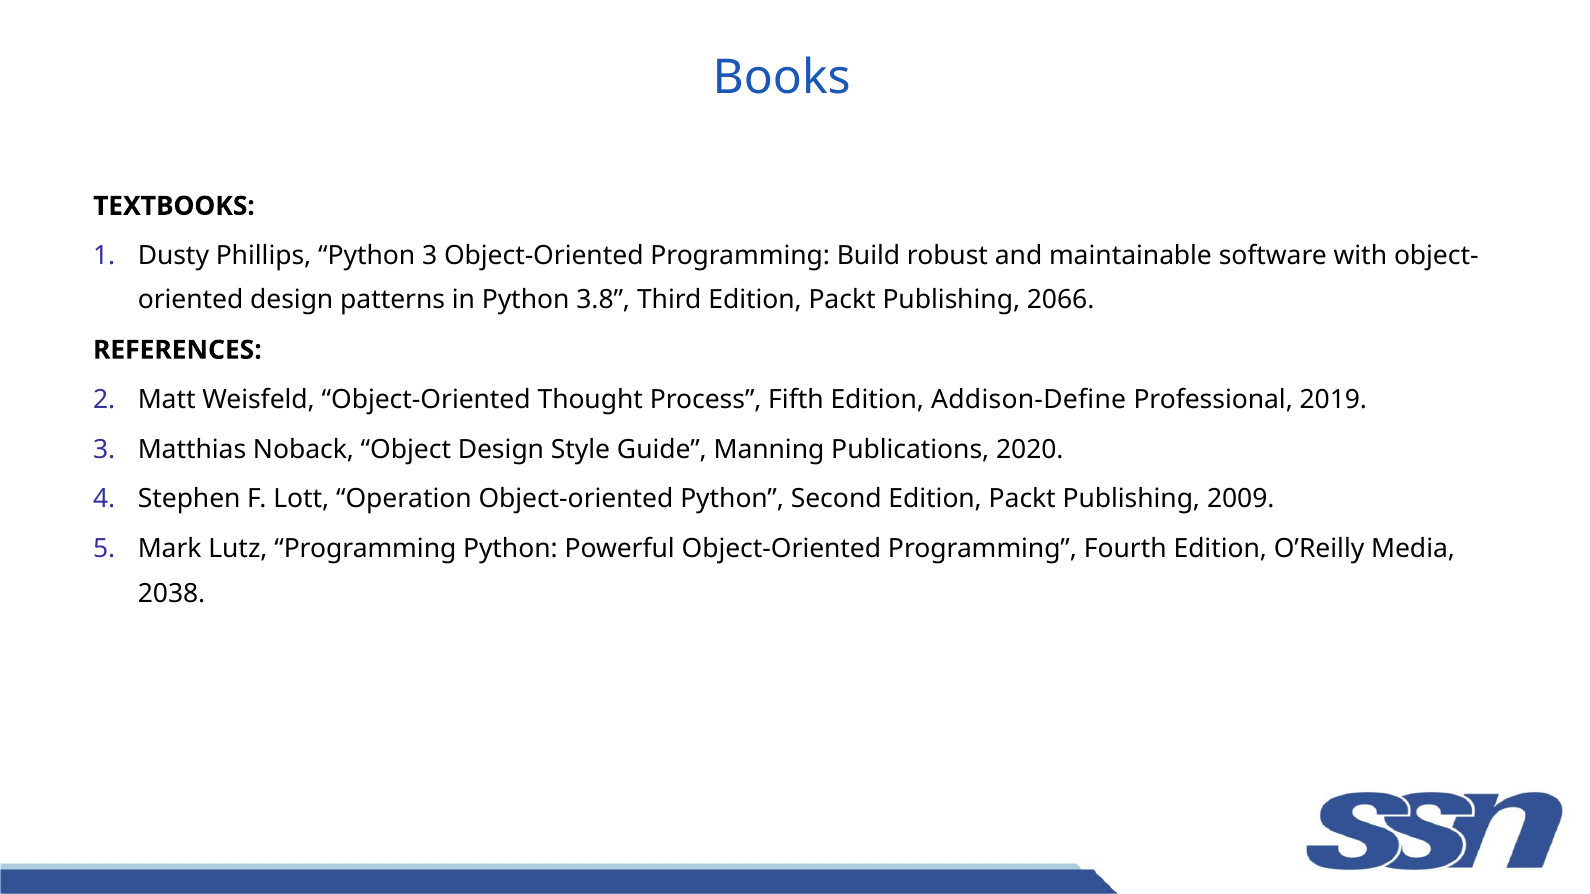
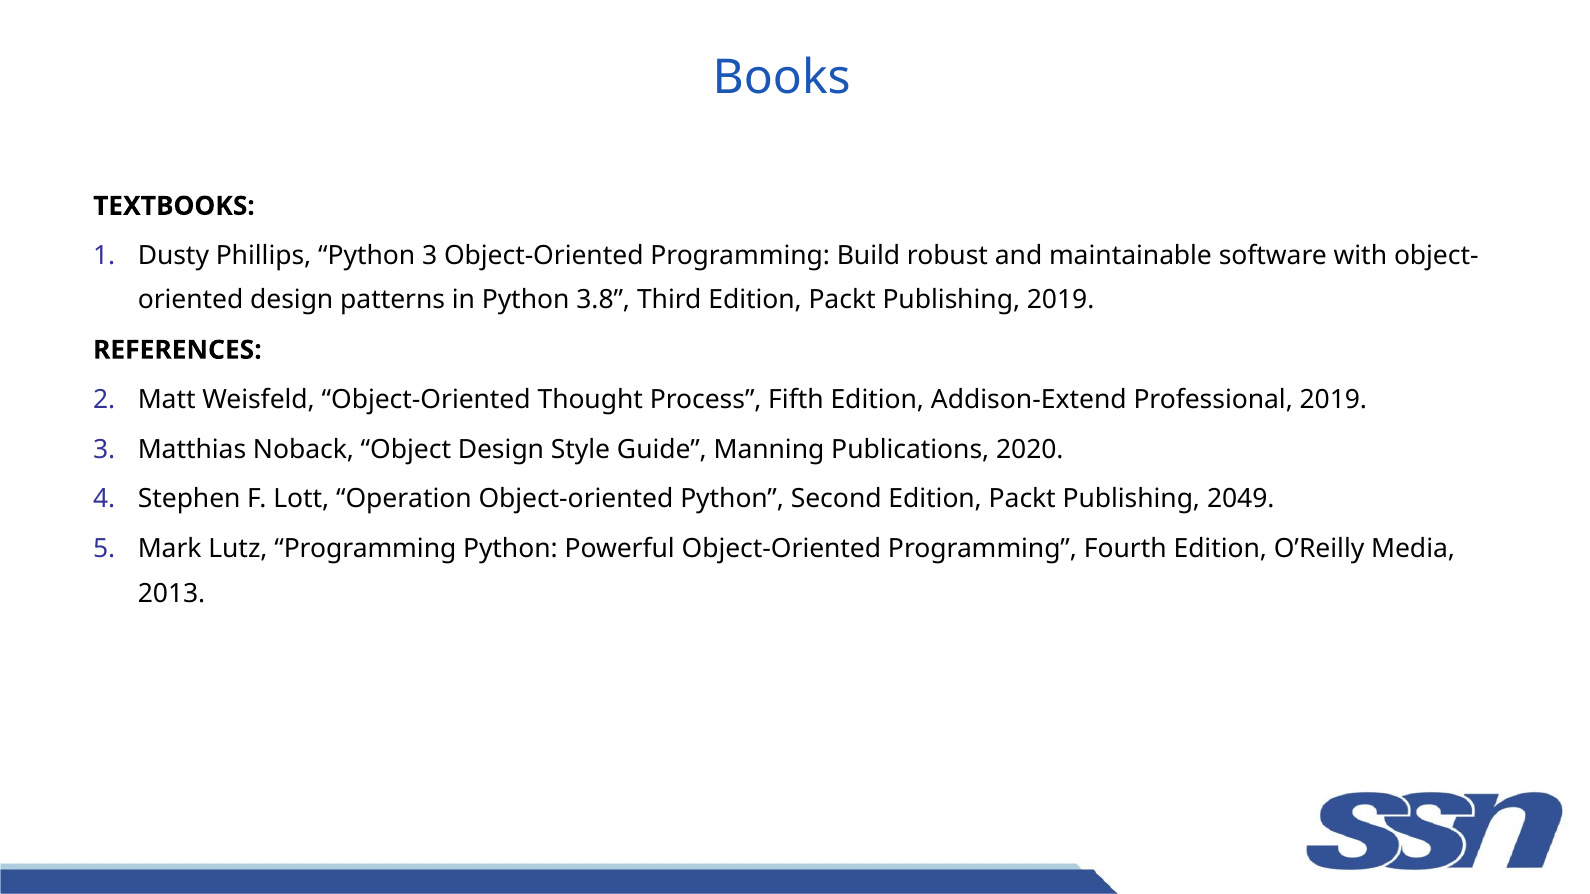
Publishing 2066: 2066 -> 2019 (1061, 300)
Addison-Define: Addison-Define -> Addison-Extend (1029, 400)
2009: 2009 -> 2049 (1241, 499)
2038: 2038 -> 2013 (172, 594)
